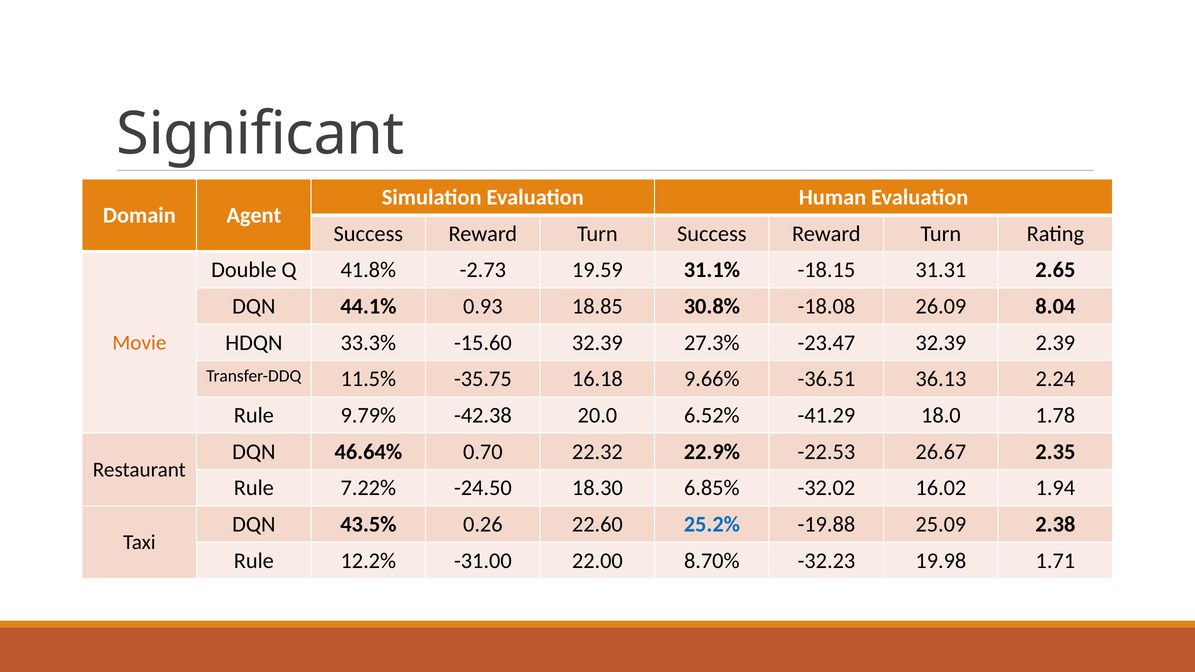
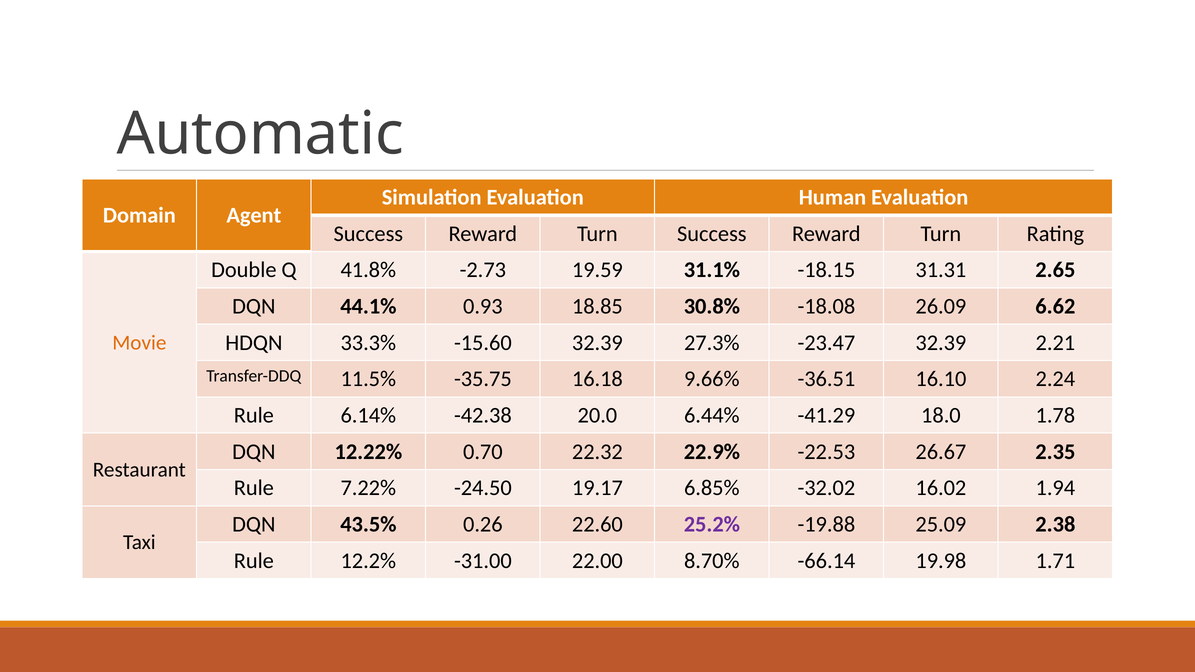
Significant: Significant -> Automatic (260, 134)
8.04: 8.04 -> 6.62 (1055, 306)
2.39: 2.39 -> 2.21 (1055, 343)
36.13: 36.13 -> 16.10 (941, 379)
9.79%: 9.79% -> 6.14% (368, 415)
6.52%: 6.52% -> 6.44% (712, 415)
46.64%: 46.64% -> 12.22% (368, 452)
18.30: 18.30 -> 19.17 (597, 488)
25.2% colour: blue -> purple (712, 524)
-32.23: -32.23 -> -66.14 (826, 561)
